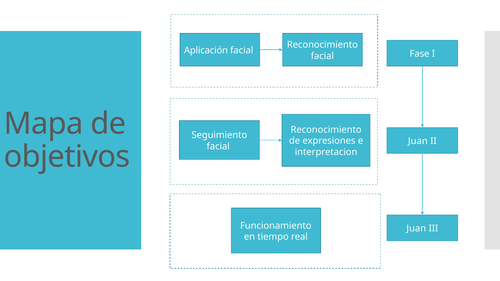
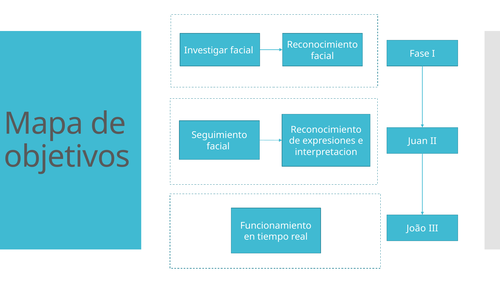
Aplicación: Aplicación -> Investigar (206, 50)
Juan: Juan -> João (416, 229)
